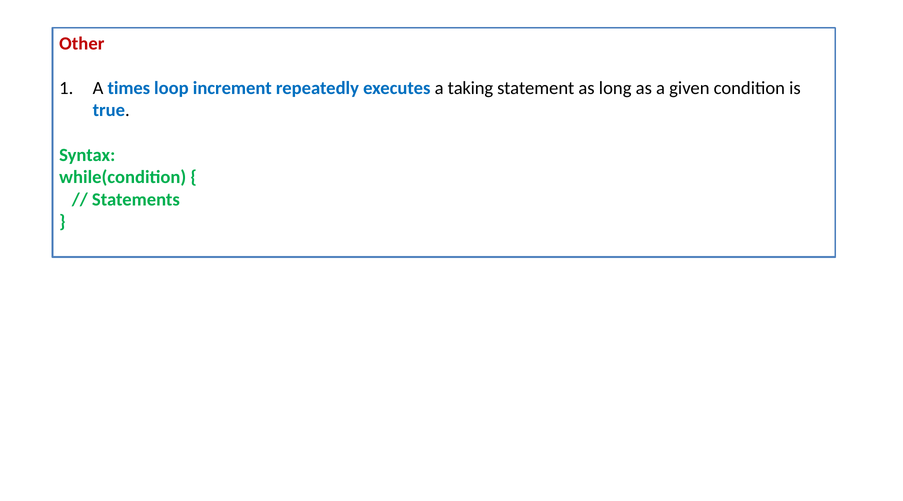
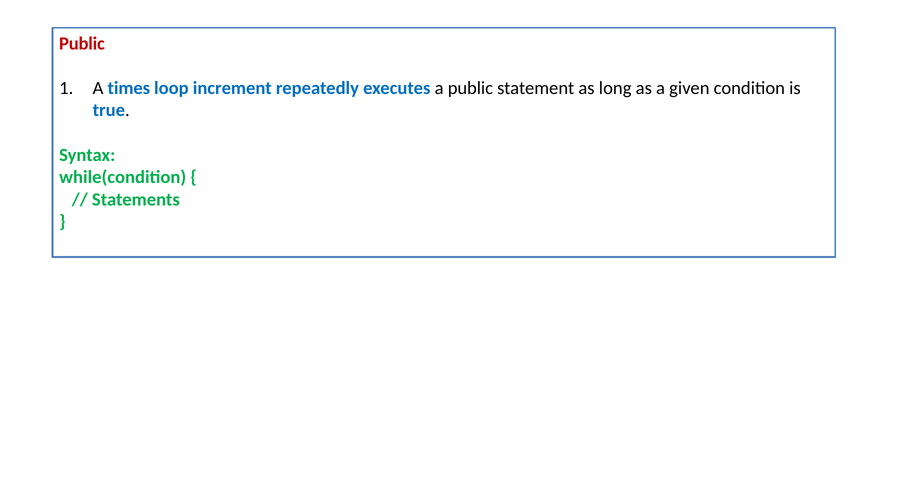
Other: Other -> Public (82, 44)
a taking: taking -> public (470, 88)
